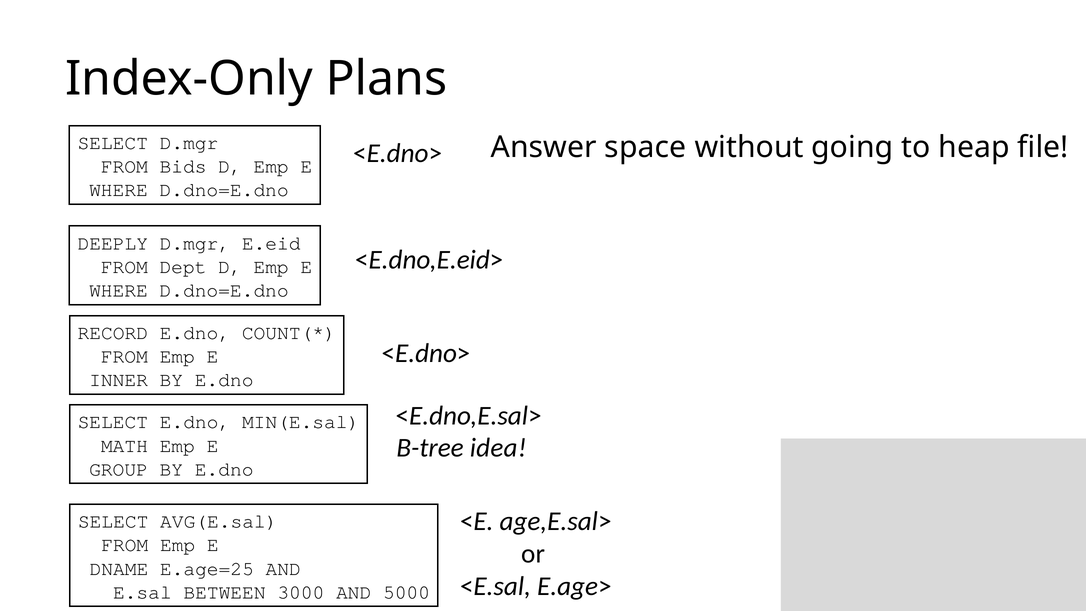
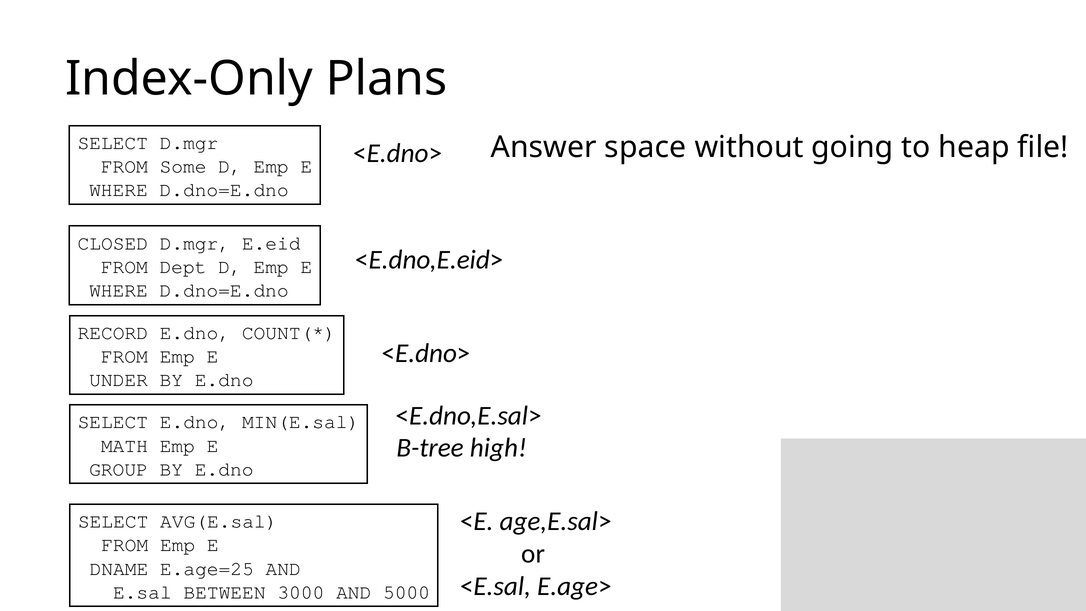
Bids: Bids -> Some (183, 166)
DEEPLY: DEEPLY -> CLOSED (113, 243)
INNER: INNER -> UNDER (119, 380)
idea: idea -> high (498, 448)
